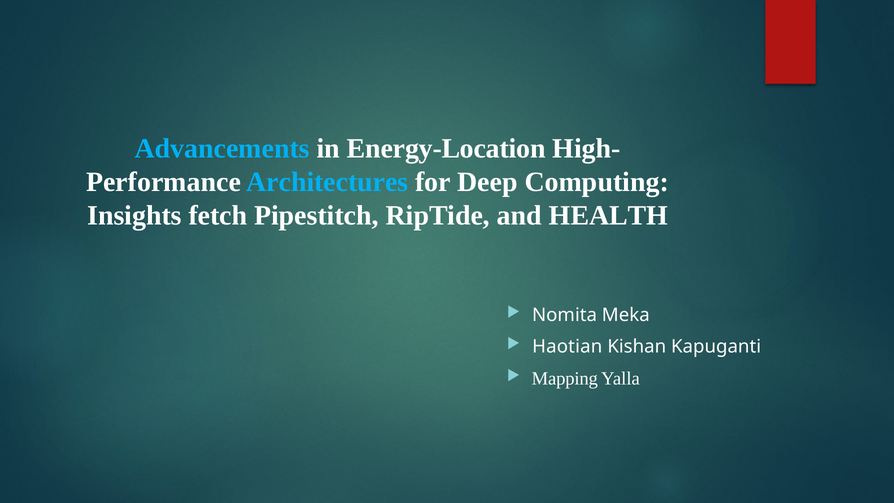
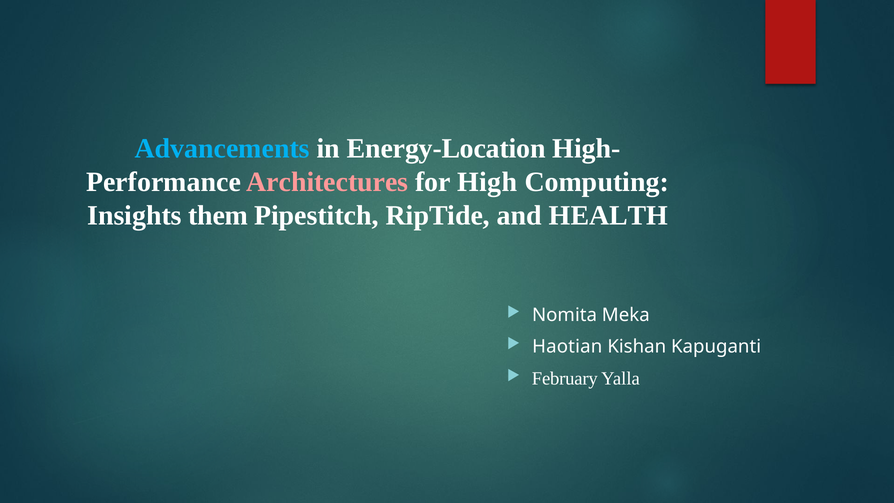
Architectures colour: light blue -> pink (327, 182)
Deep: Deep -> High (487, 182)
fetch: fetch -> them (218, 215)
Mapping: Mapping -> February (565, 378)
